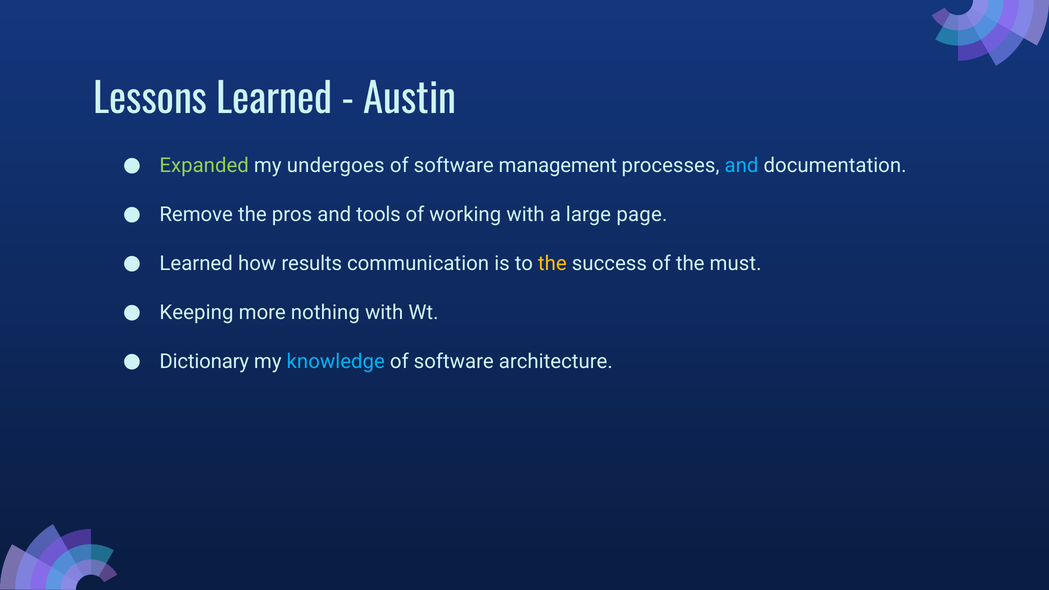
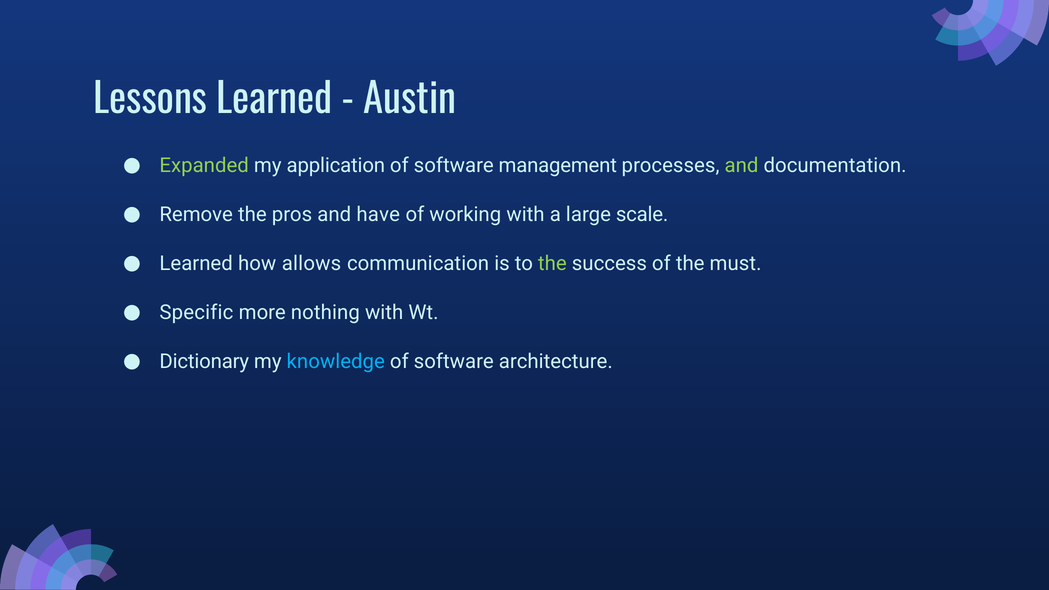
undergoes: undergoes -> application (336, 166)
and colour: light blue -> light green (742, 166)
tools: tools -> have (378, 215)
page: page -> scale (642, 215)
results: results -> allows (312, 264)
the colour: yellow -> light green (552, 264)
Keeping: Keeping -> Specific (196, 313)
